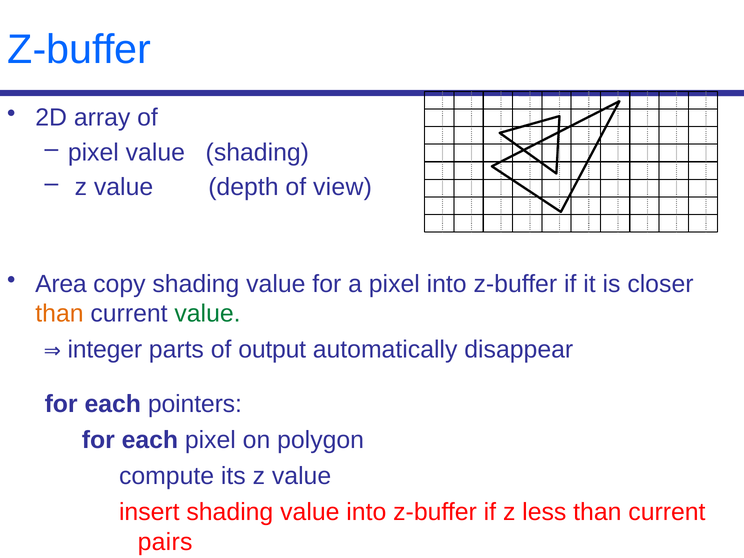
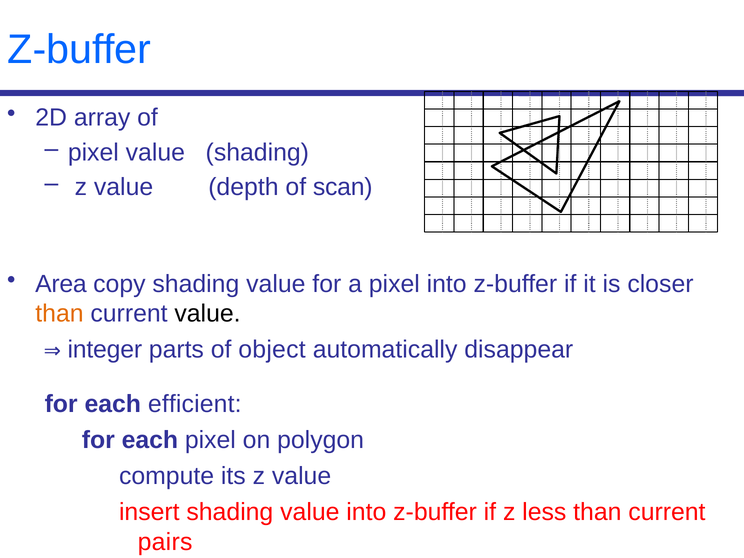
view: view -> scan (343, 187)
value colour: green -> black (208, 314)
output: output -> object (272, 350)
pointers: pointers -> efficient (195, 404)
